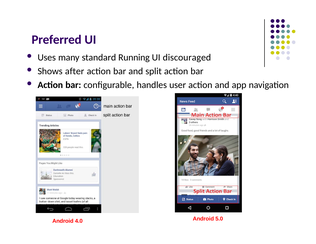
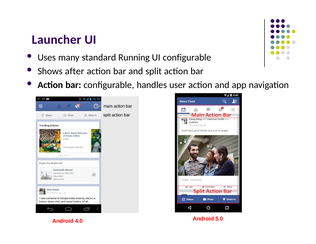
Preferred: Preferred -> Launcher (56, 40)
UI discouraged: discouraged -> configurable (187, 57)
